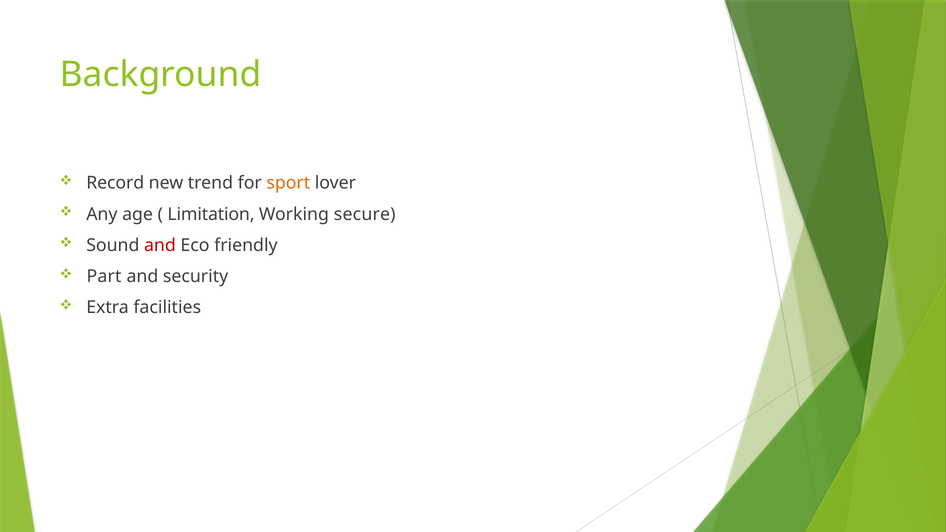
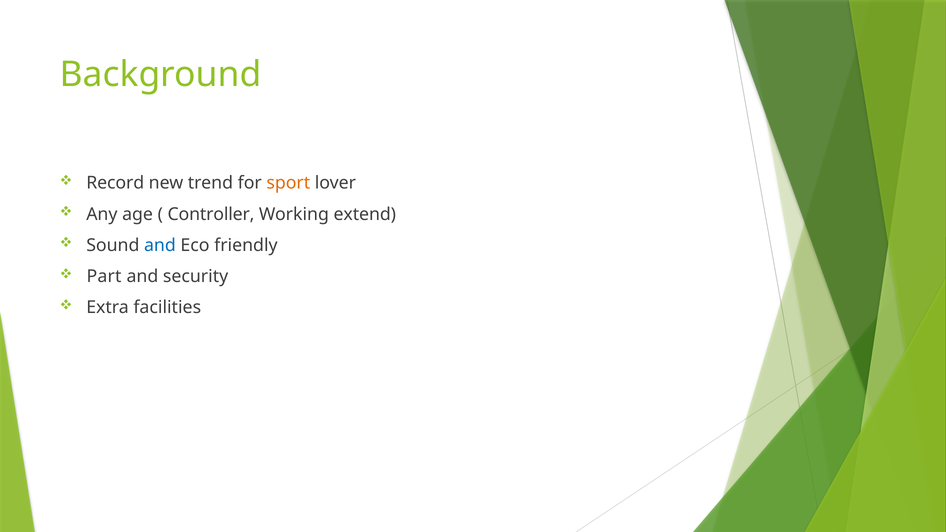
Limitation: Limitation -> Controller (211, 214)
secure: secure -> extend (365, 214)
and colour: red -> blue (160, 245)
